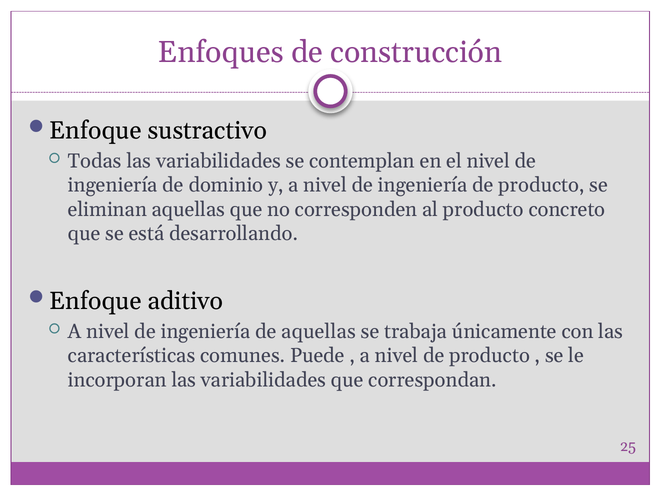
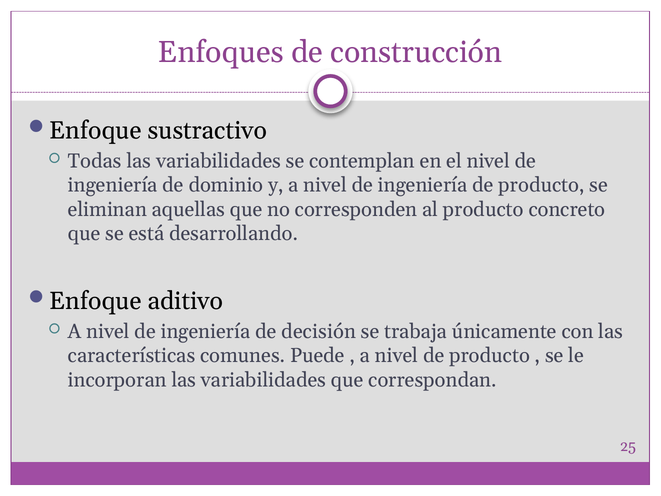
de aquellas: aquellas -> decisión (319, 331)
